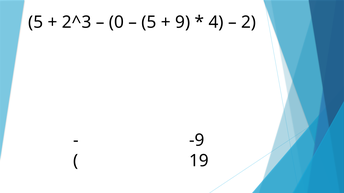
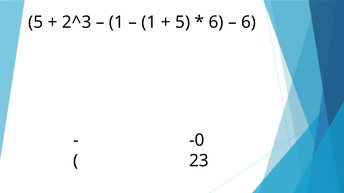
0: 0 -> 1 (116, 22)
5: 5 -> 1 (149, 22)
9: 9 -> 5 (183, 22)
4: 4 -> 6 (216, 22)
2: 2 -> 6 (249, 22)
-9: -9 -> -0 (197, 141)
19: 19 -> 23 (199, 161)
